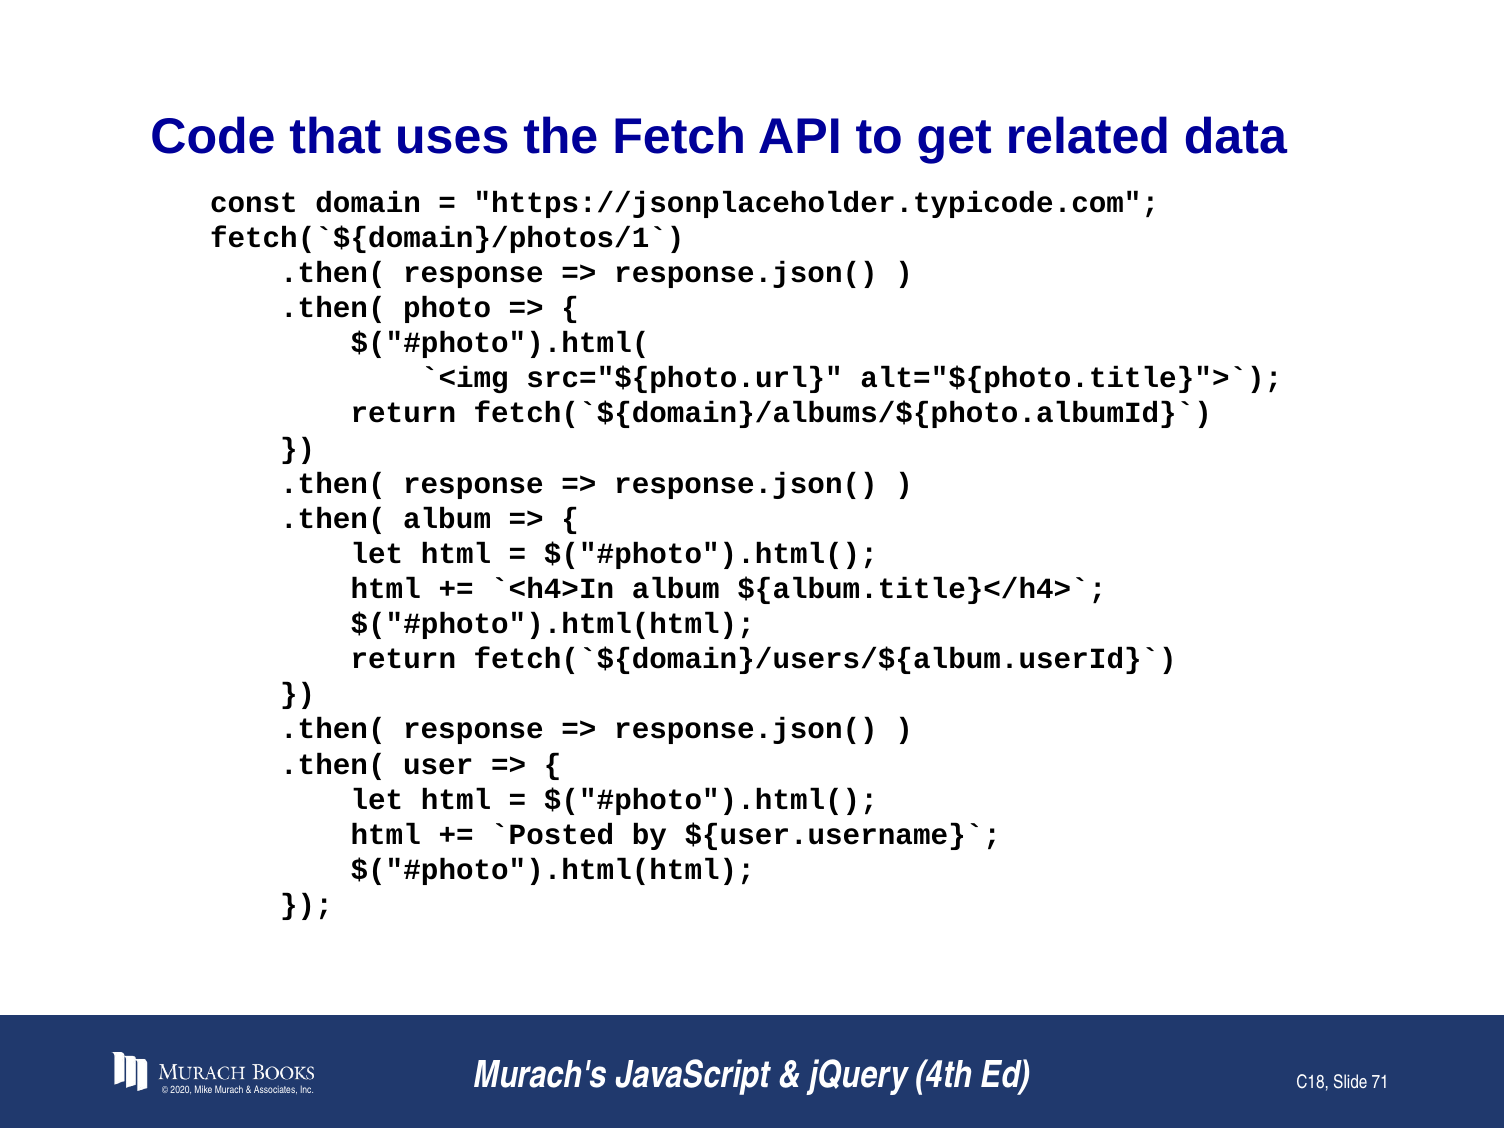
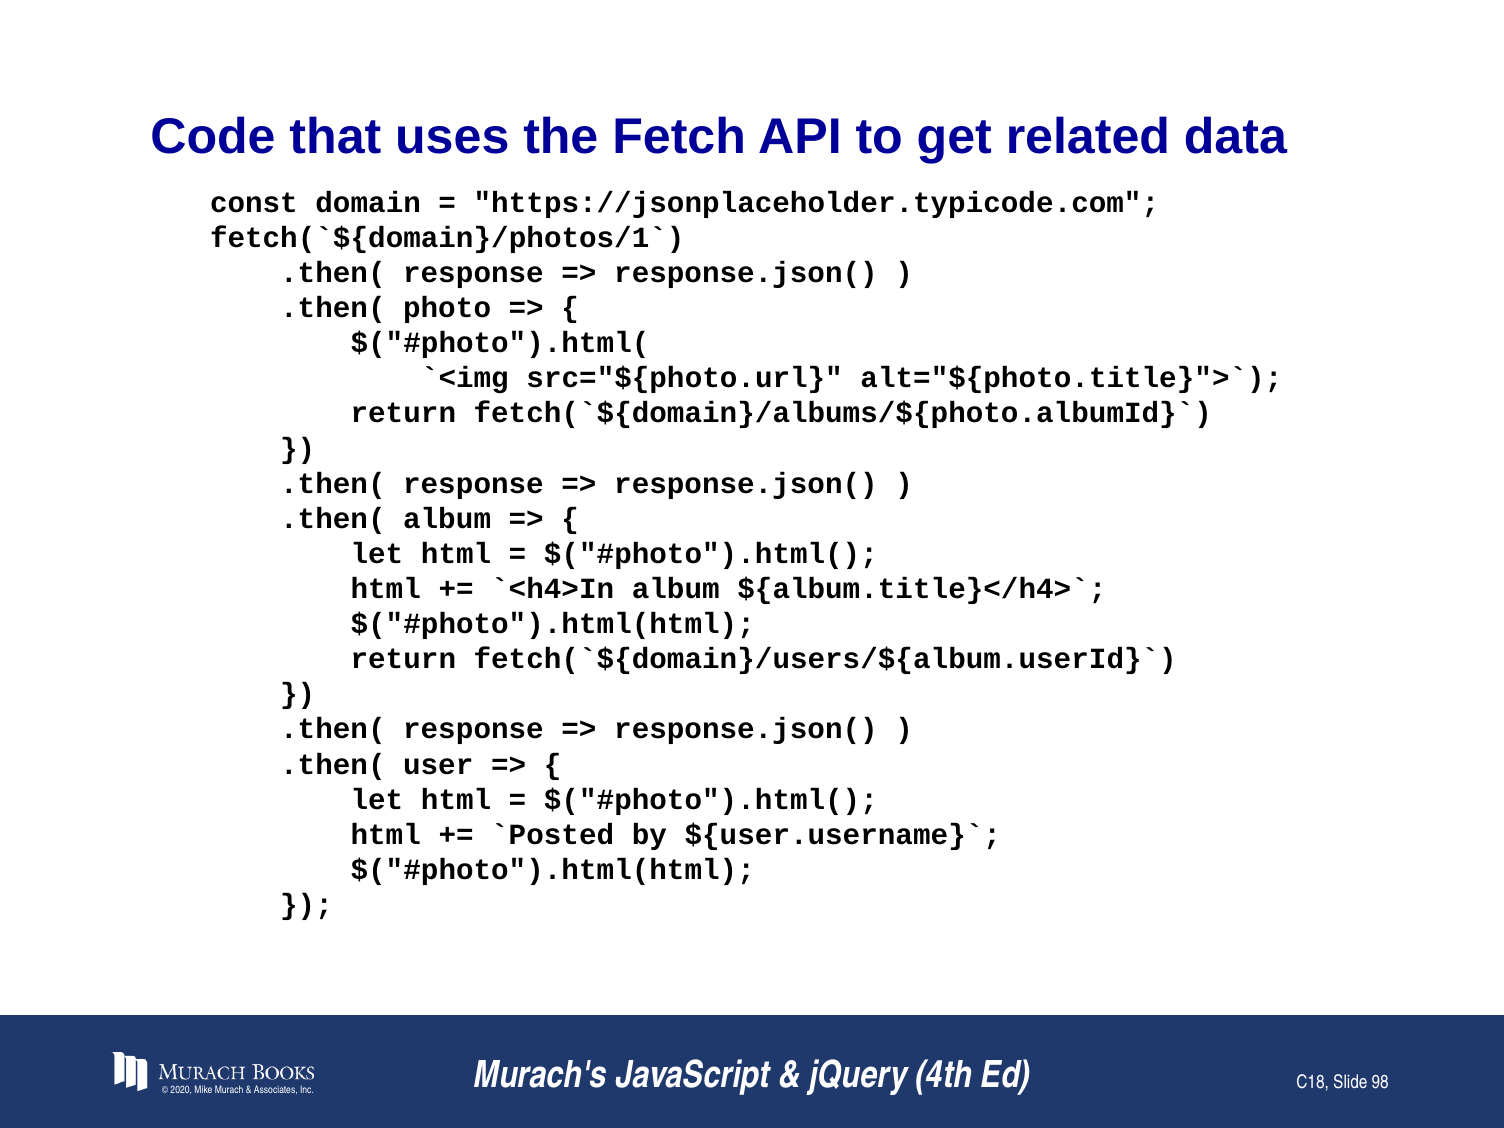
71: 71 -> 98 (1380, 1082)
